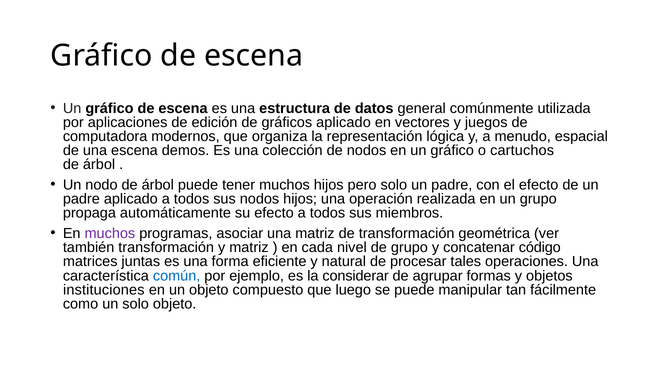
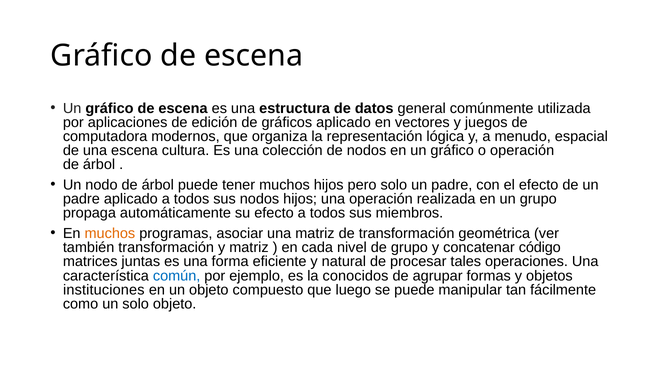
demos: demos -> cultura (186, 150)
o cartuchos: cartuchos -> operación (522, 150)
muchos colour: purple -> orange (110, 233)
considerar: considerar -> conocidos (356, 275)
